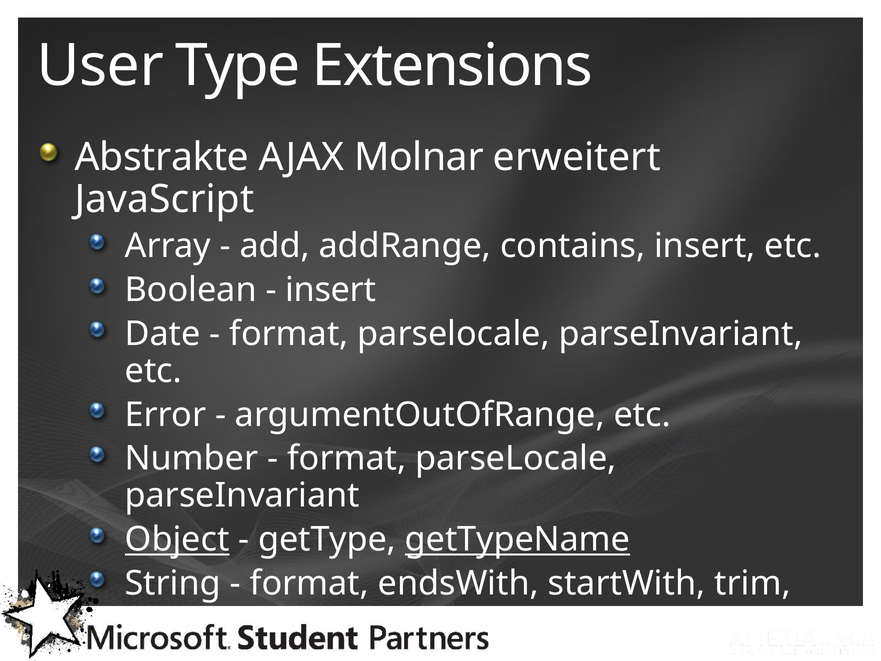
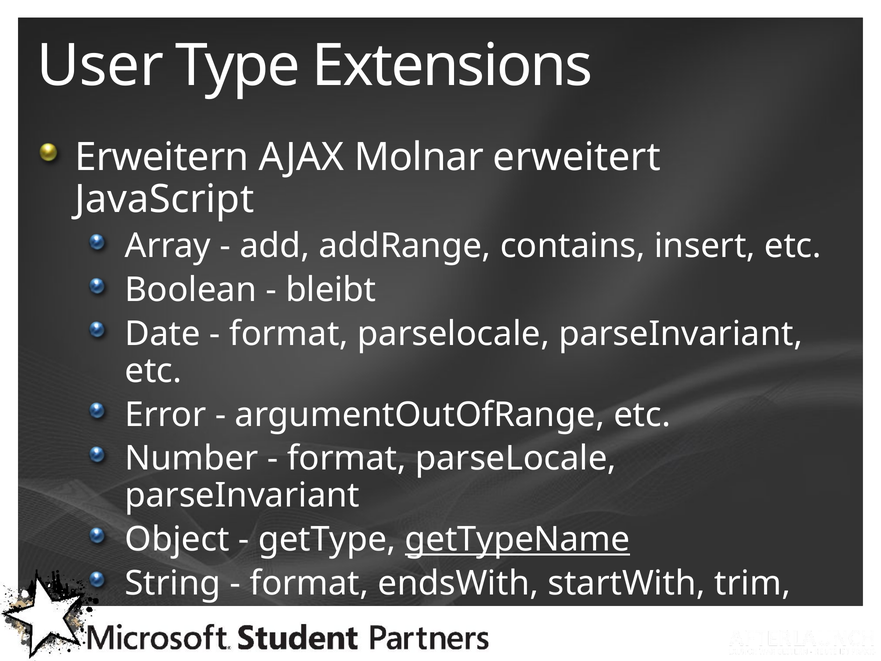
Abstrakte: Abstrakte -> Erweitern (162, 157)
insert: insert -> bleibt (331, 290)
Object underline: present -> none (177, 539)
